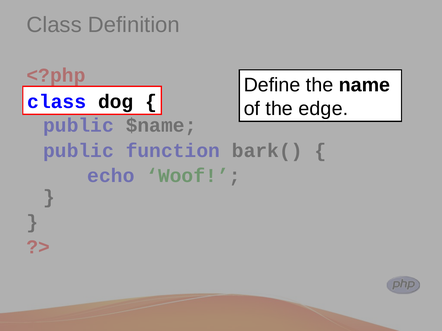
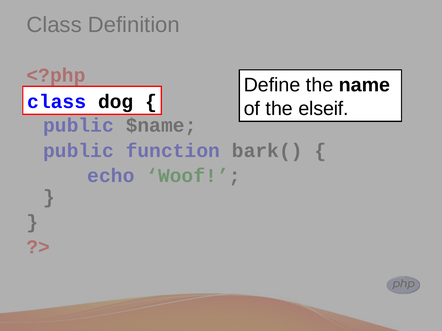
edge: edge -> elseif (324, 109)
